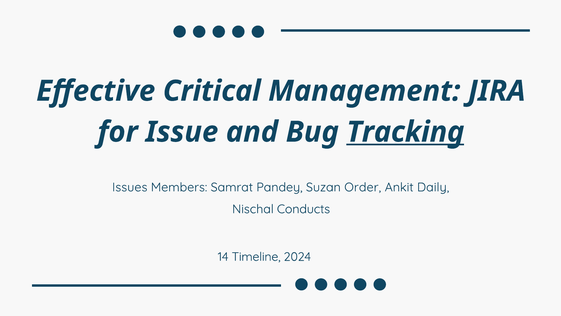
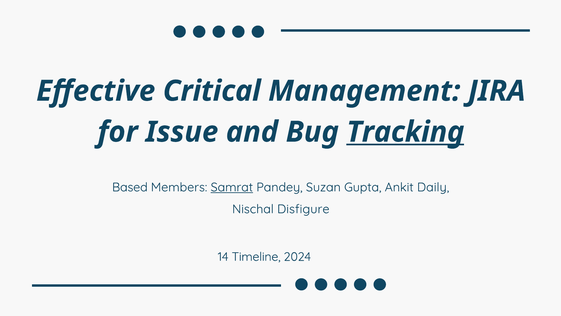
Issues: Issues -> Based (130, 187)
Samrat underline: none -> present (232, 187)
Order: Order -> Gupta (363, 187)
Conducts: Conducts -> Disfigure (303, 209)
